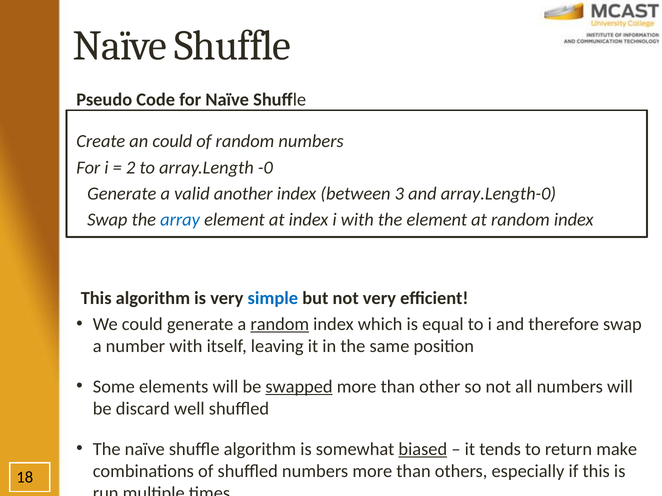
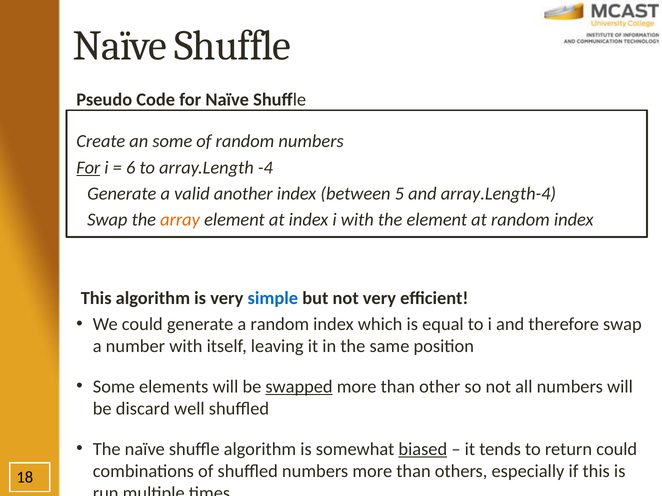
an could: could -> some (172, 142)
For underline: none -> present (88, 168)
2: 2 -> 6 (131, 168)
-0: -0 -> -4 (265, 168)
3: 3 -> 5 (399, 194)
array.Length-0: array.Length-0 -> array.Length-4 (498, 194)
array colour: blue -> orange (180, 220)
random underline: present -> none (280, 324)
return make: make -> could (617, 449)
